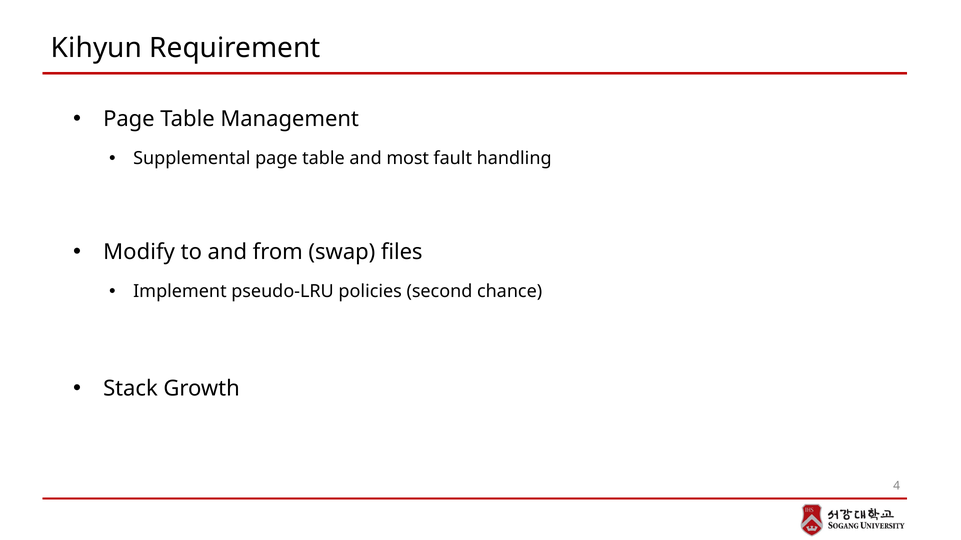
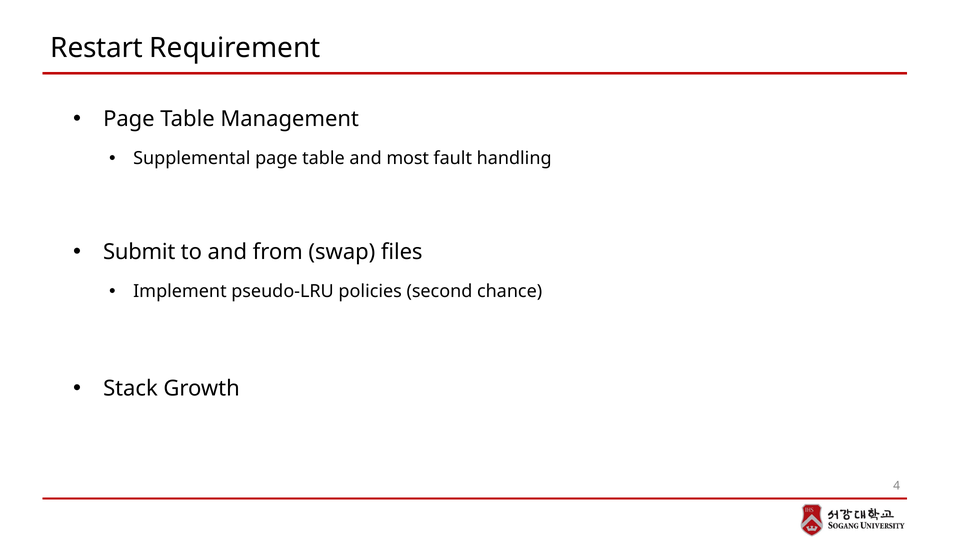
Kihyun: Kihyun -> Restart (97, 48)
Modify: Modify -> Submit (139, 252)
